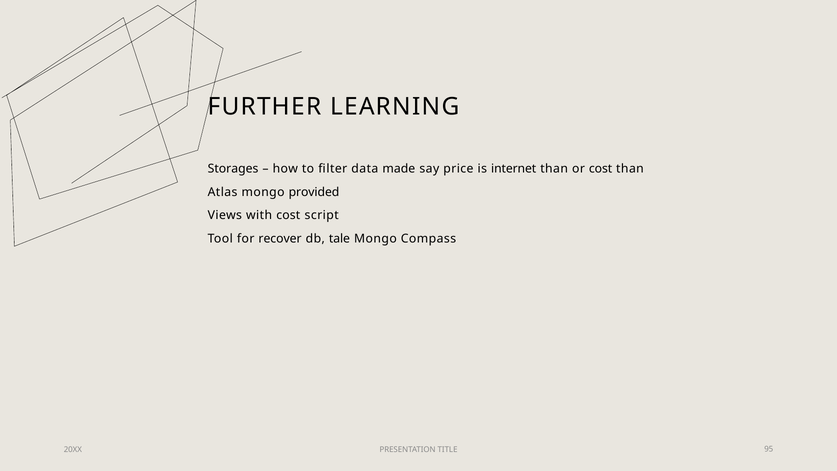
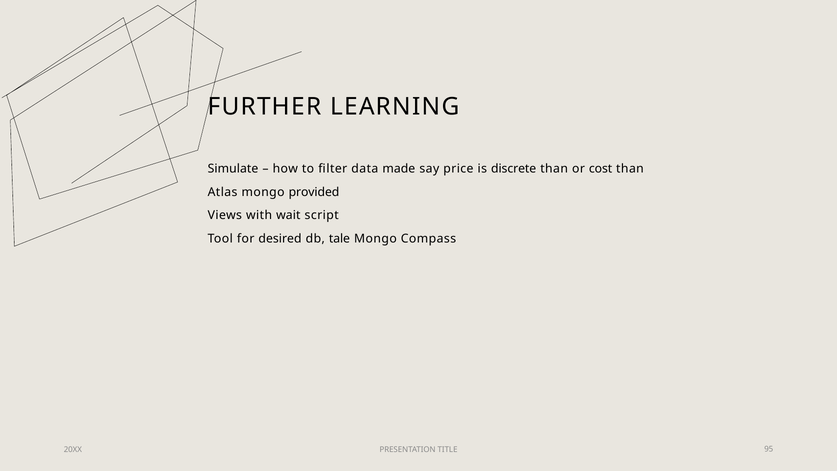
Storages: Storages -> Simulate (233, 169)
internet: internet -> discrete (514, 169)
with cost: cost -> wait (288, 215)
recover: recover -> desired (280, 239)
